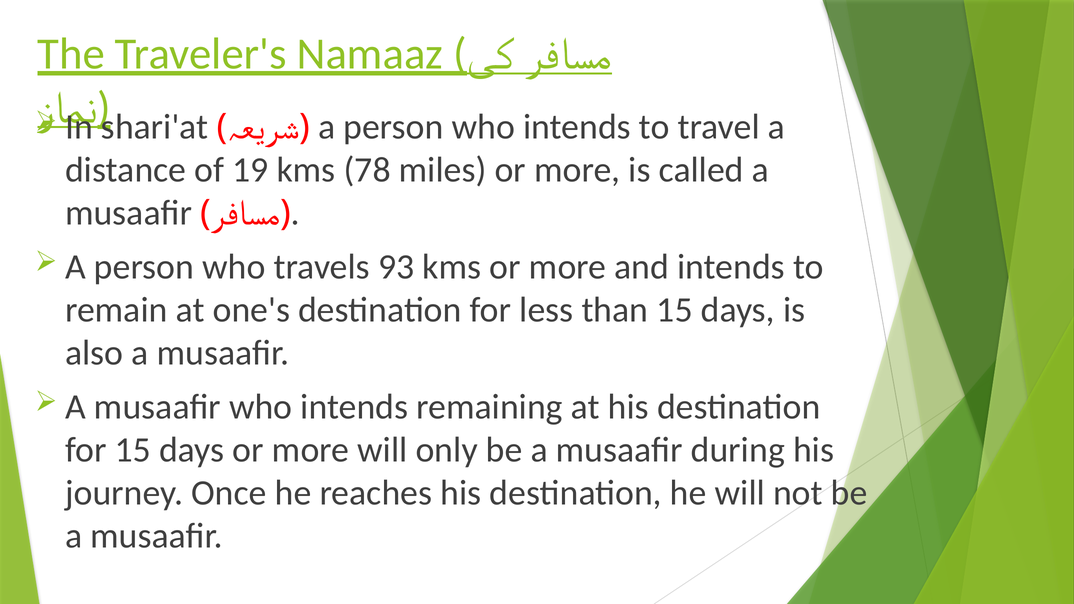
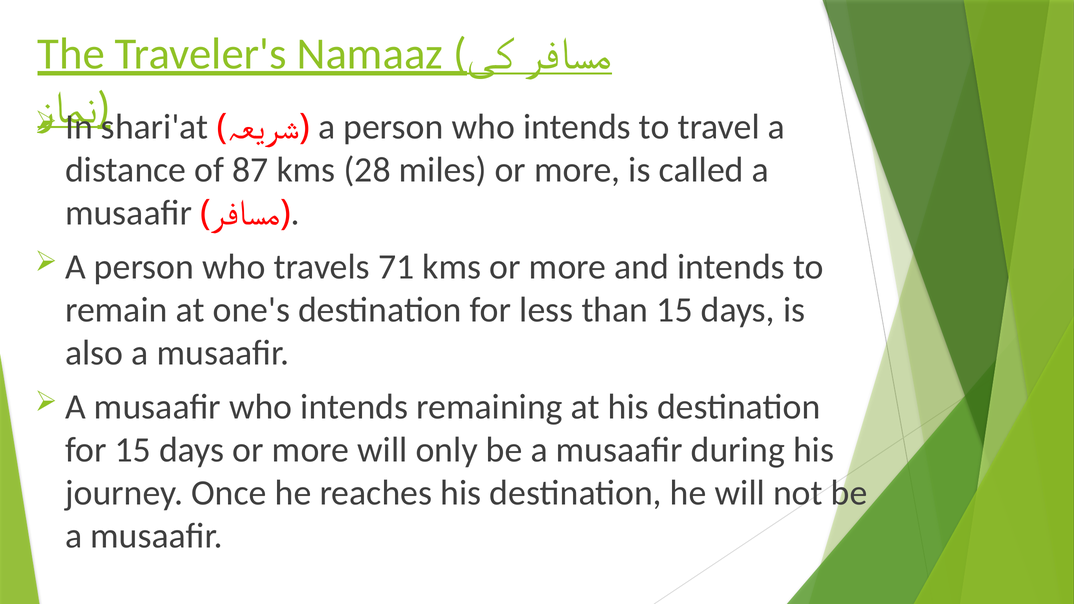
19: 19 -> 87 (250, 170)
78: 78 -> 28 (367, 170)
93: 93 -> 71 (396, 267)
